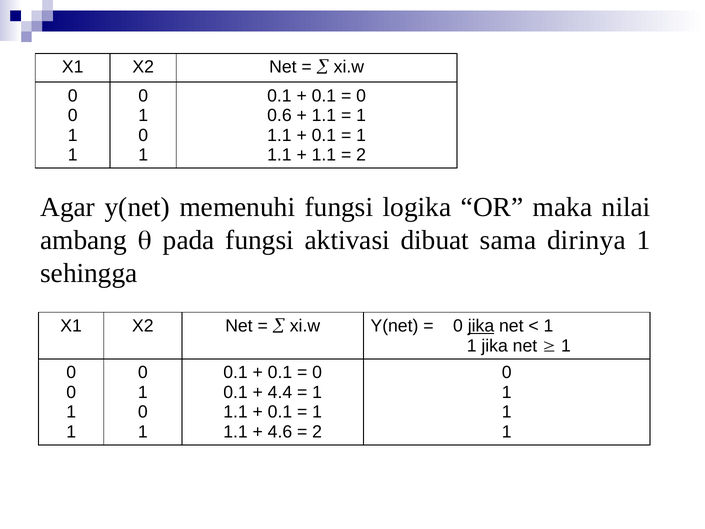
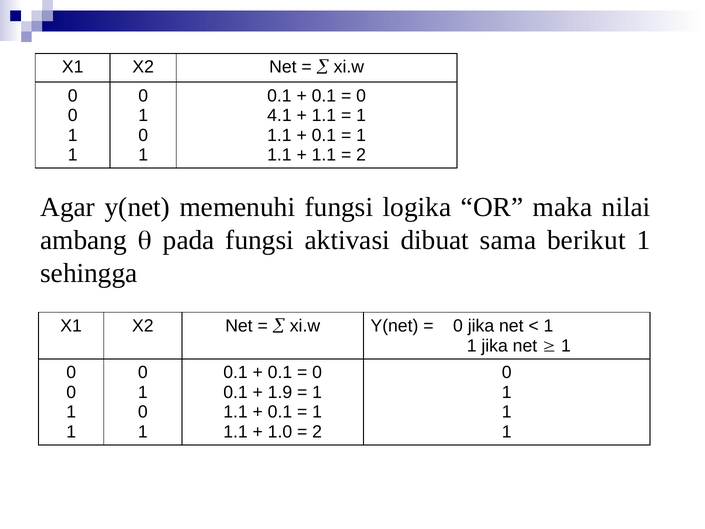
0.6: 0.6 -> 4.1 (279, 115)
dirinya: dirinya -> berikut (586, 240)
jika underline: present -> none (481, 326)
4.4: 4.4 -> 1.9 (280, 392)
4.6: 4.6 -> 1.0 (280, 432)
